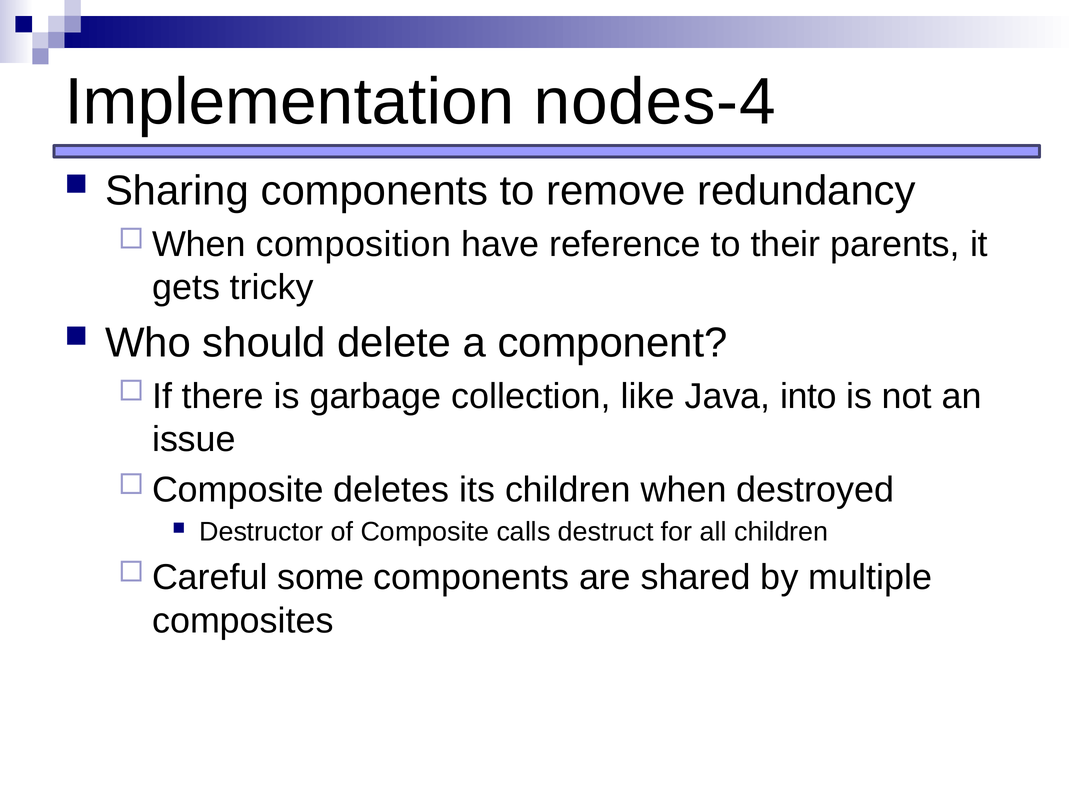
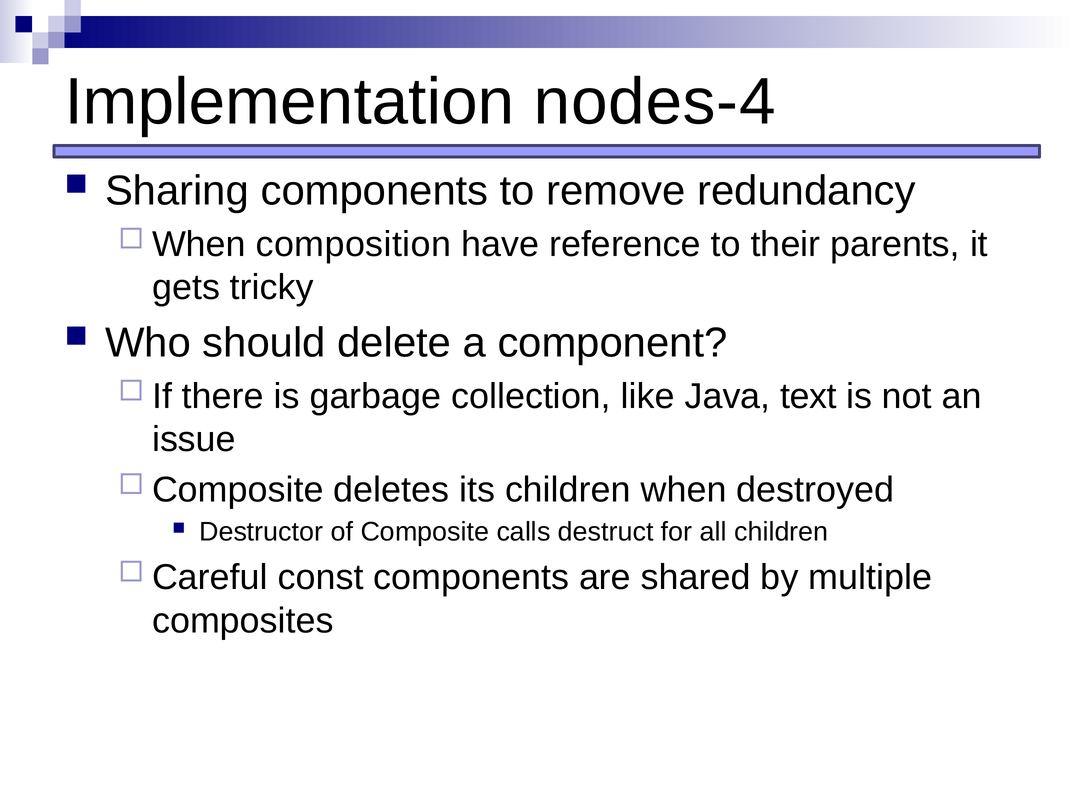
into: into -> text (808, 396)
some: some -> const (321, 577)
